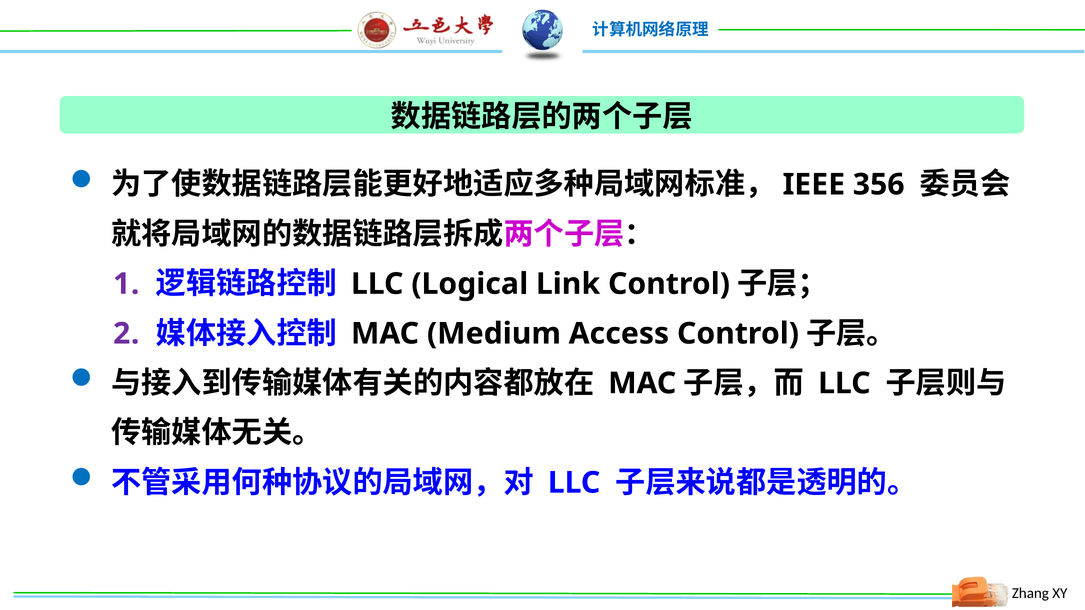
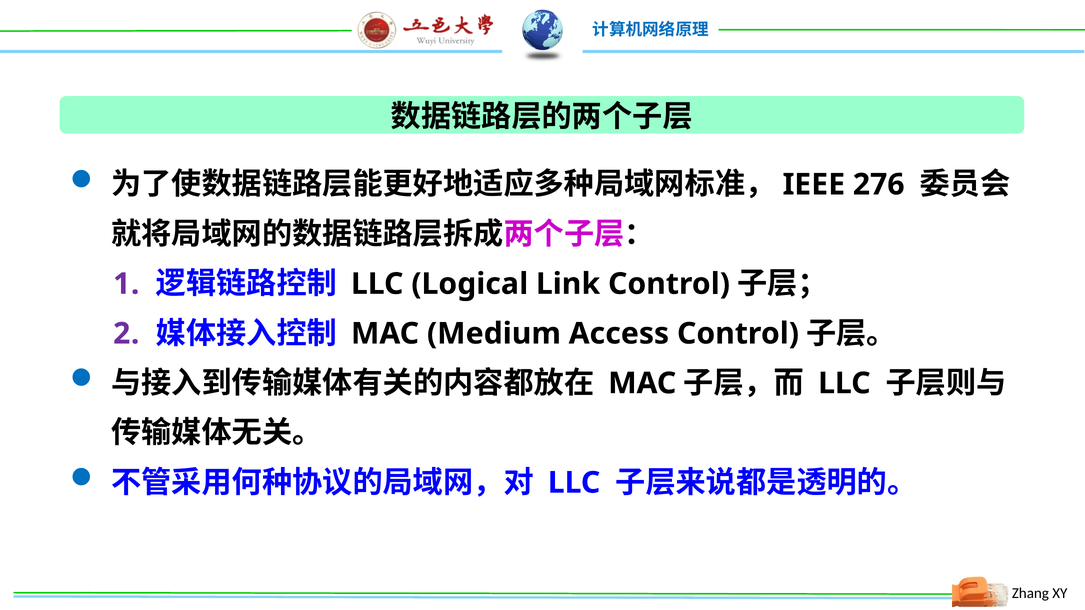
356: 356 -> 276 (879, 185)
